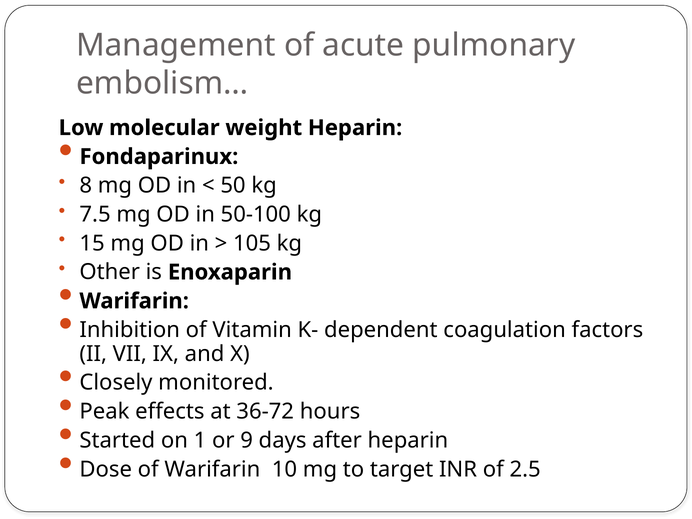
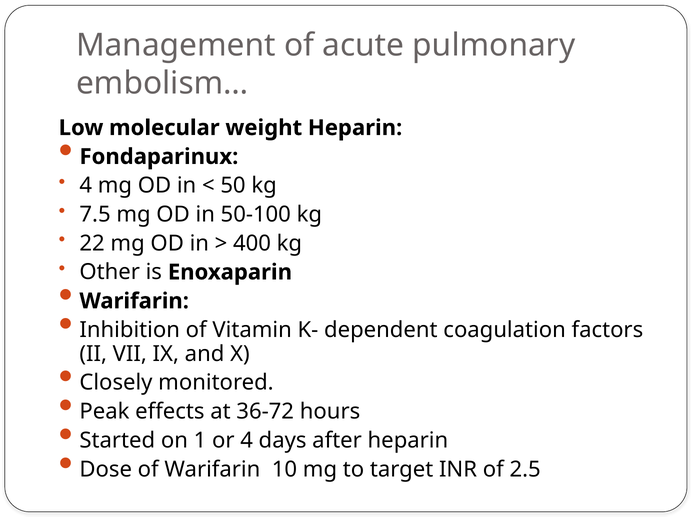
8: 8 -> 4 (86, 186)
15: 15 -> 22 (92, 243)
105: 105 -> 400 (252, 243)
or 9: 9 -> 4 (247, 440)
